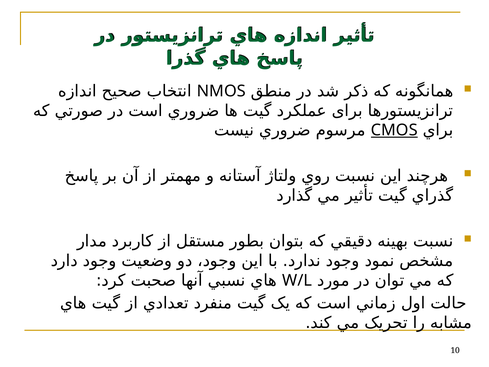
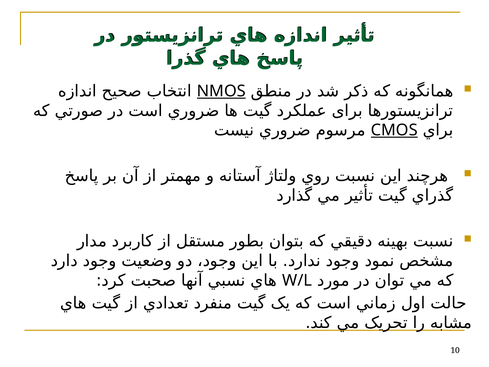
NMOS underline: none -> present (221, 91)
